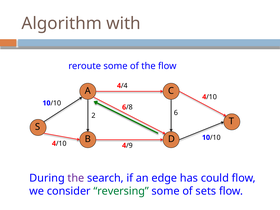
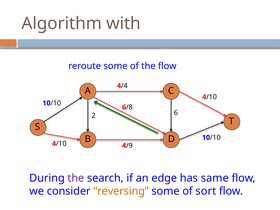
could: could -> same (215, 178)
reversing colour: green -> orange (121, 191)
sets: sets -> sort (206, 191)
